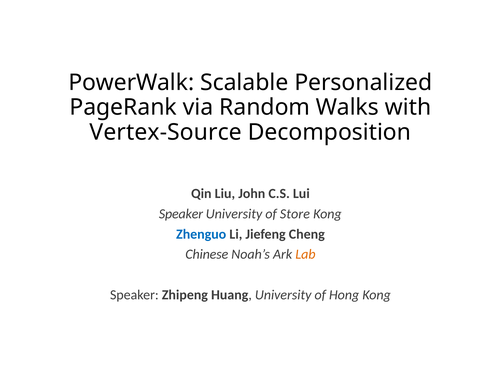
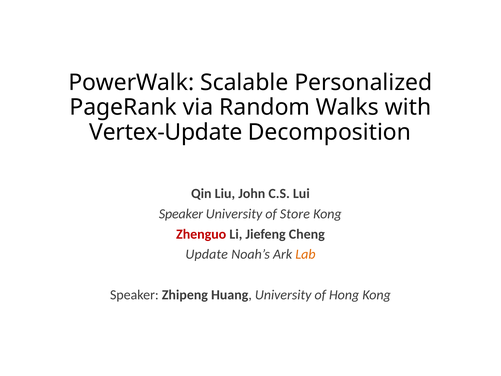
Vertex-Source: Vertex-Source -> Vertex-Update (166, 132)
Zhenguo colour: blue -> red (201, 234)
Chinese: Chinese -> Update (207, 254)
